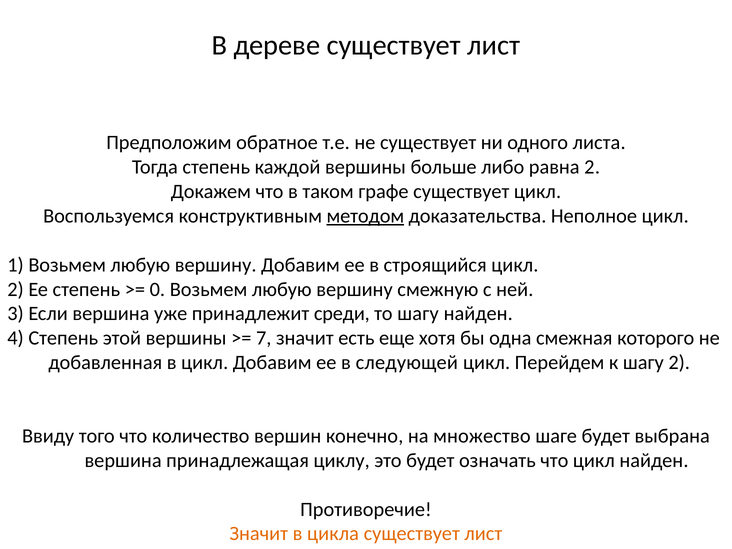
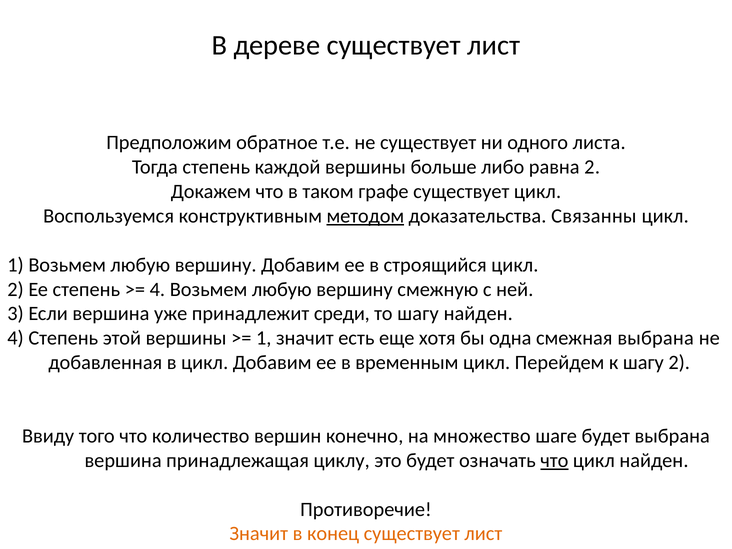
Неполное: Неполное -> Связанны (594, 216)
0: 0 -> 4 (157, 289)
7: 7 -> 1 (264, 338)
смежная которого: которого -> выбрана (656, 338)
следующей: следующей -> временным (407, 363)
что underline: none -> present (554, 460)
цикла: цикла -> конец (333, 534)
